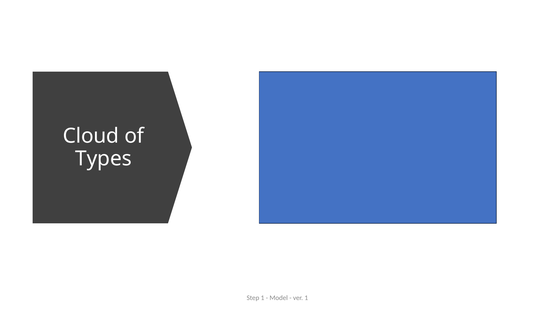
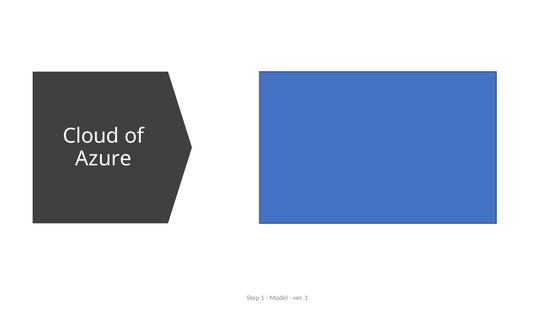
Types: Types -> Azure (103, 159)
